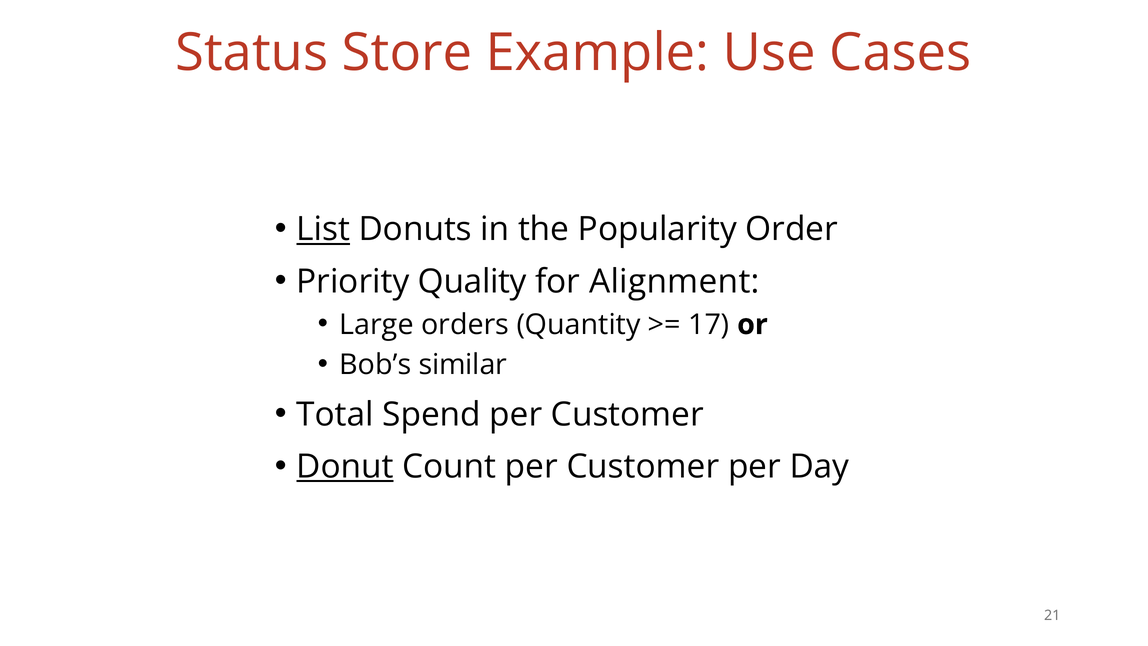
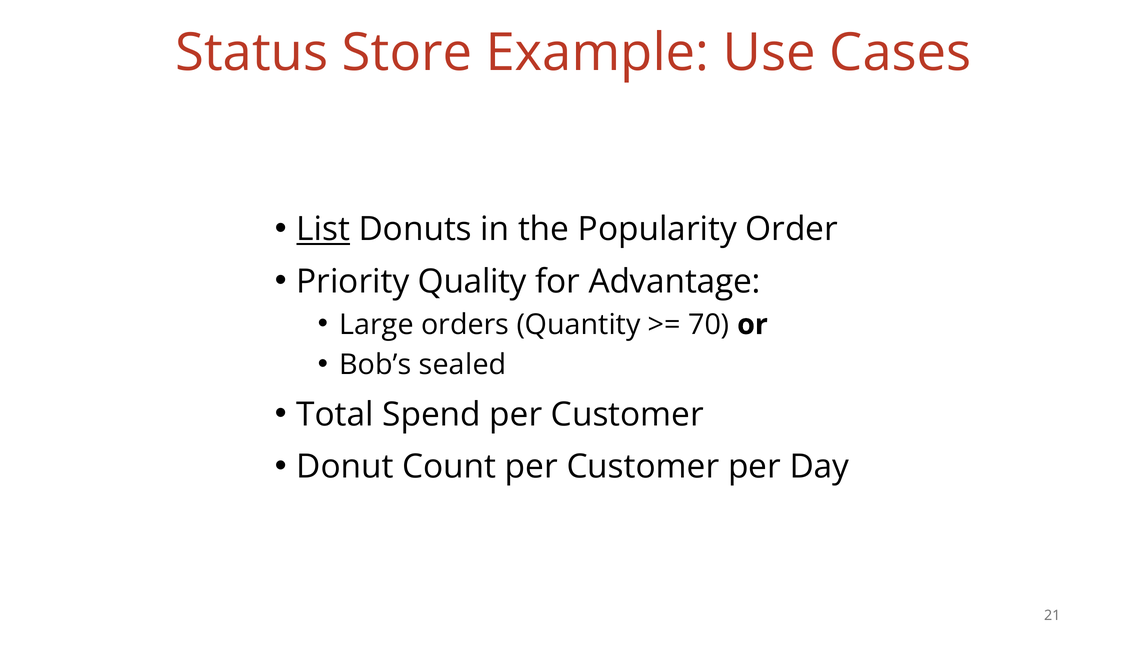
Alignment: Alignment -> Advantage (675, 281)
17: 17 -> 70 (709, 324)
similar: similar -> sealed (463, 365)
Donut underline: present -> none (345, 467)
